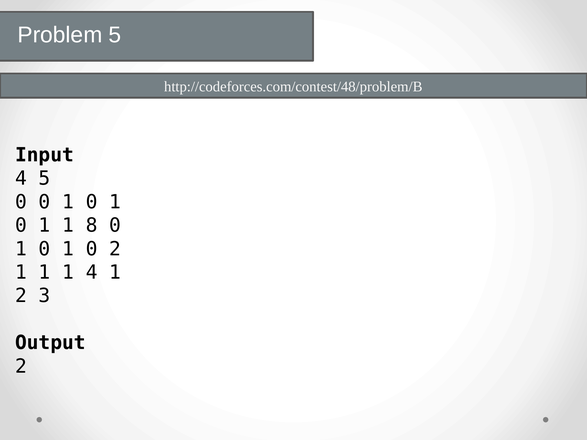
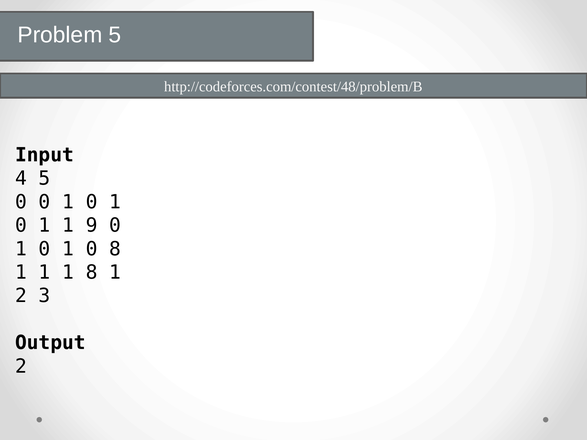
8: 8 -> 9 (92, 226)
0 2: 2 -> 8 (115, 249)
1 4: 4 -> 8 (92, 273)
